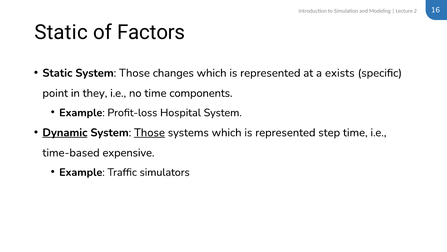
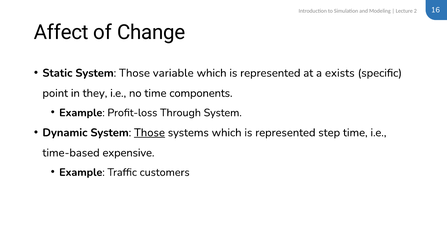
Static: Static -> Affect (61, 32)
Factors: Factors -> Change (151, 32)
changes: changes -> variable (173, 73)
Hospital: Hospital -> Through (181, 112)
Dynamic underline: present -> none (65, 132)
simulators: simulators -> customers (165, 172)
